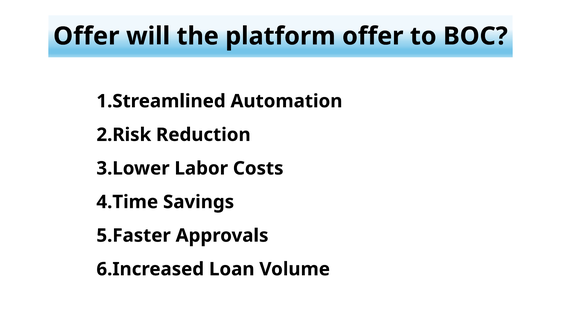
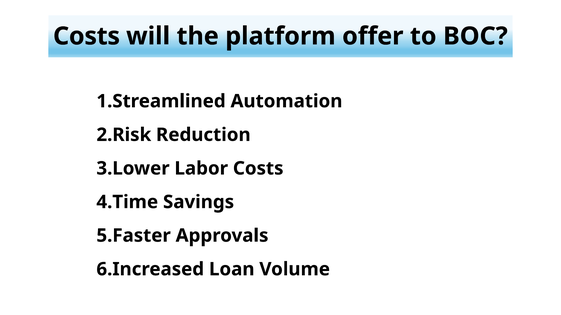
Offer: Offer -> Costs (87, 36)
